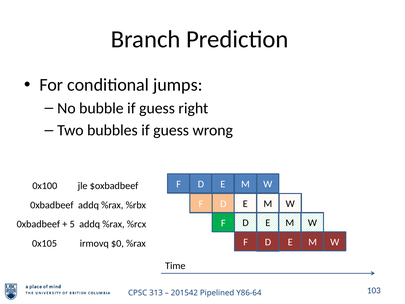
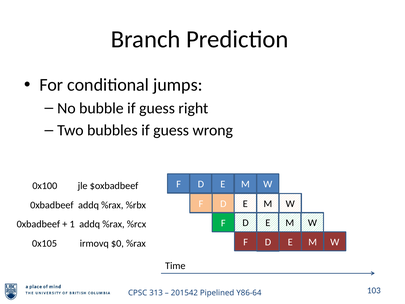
5: 5 -> 1 (72, 224)
